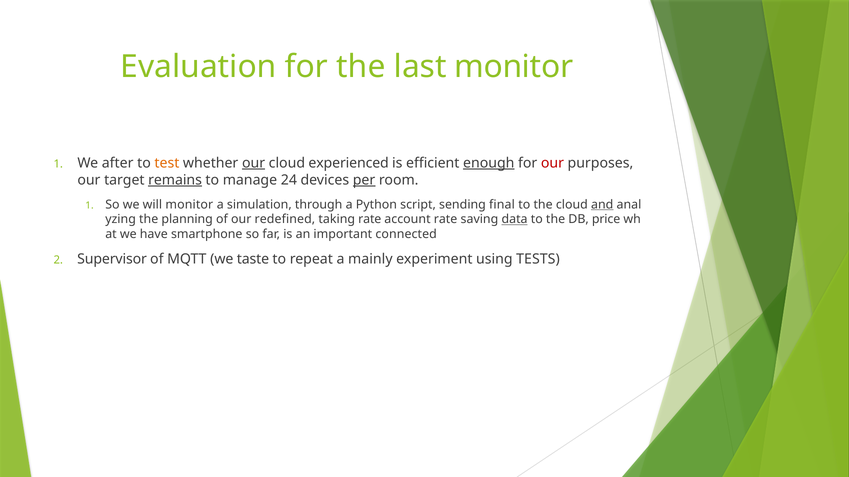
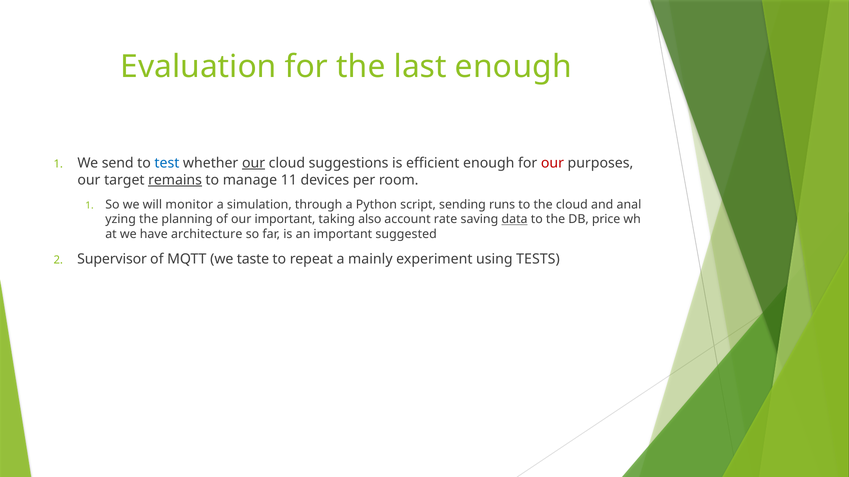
last monitor: monitor -> enough (513, 67)
after: after -> send (118, 163)
test colour: orange -> blue (167, 163)
experienced: experienced -> suggestions (349, 163)
enough underline: present -> none (489, 163)
24: 24 -> 11 (289, 180)
per underline: present -> none (364, 180)
final: final -> runs (502, 205)
and underline: present -> none (602, 205)
our redefined: redefined -> important (285, 220)
taking rate: rate -> also (370, 220)
smartphone: smartphone -> architecture (207, 234)
connected: connected -> suggested (406, 234)
